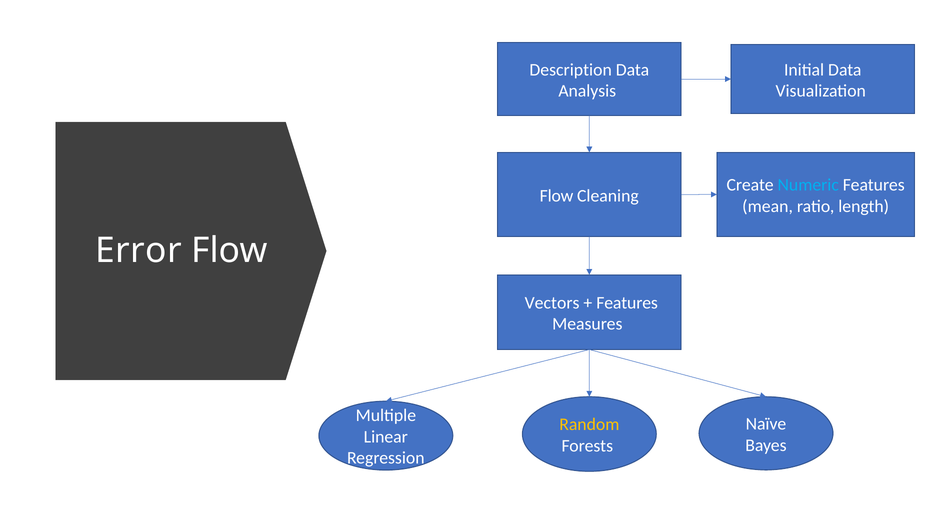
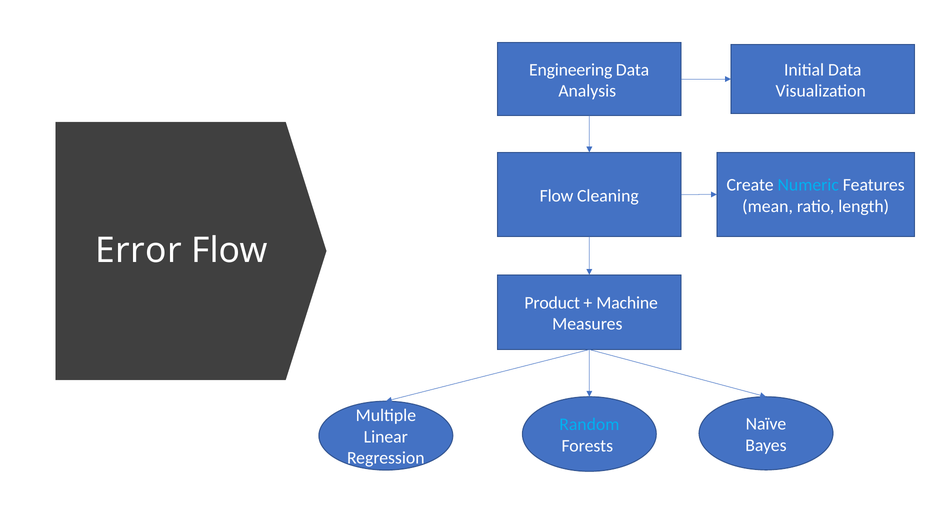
Description: Description -> Engineering (571, 70)
Vectors: Vectors -> Product (552, 303)
Features: Features -> Machine (627, 303)
Random colour: yellow -> light blue (589, 425)
